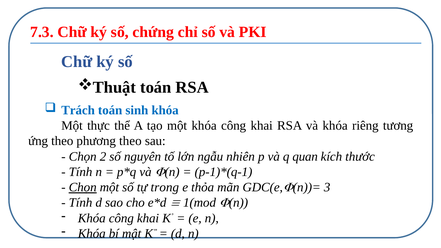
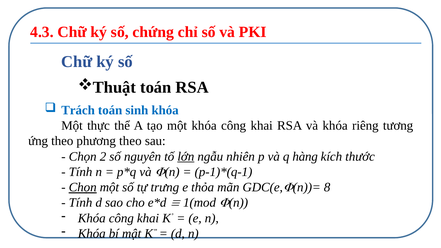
7.3: 7.3 -> 4.3 (42, 32)
lớn underline: none -> present (186, 156)
quan: quan -> hàng (305, 156)
trong: trong -> trưng (165, 187)
3: 3 -> 8 (327, 187)
